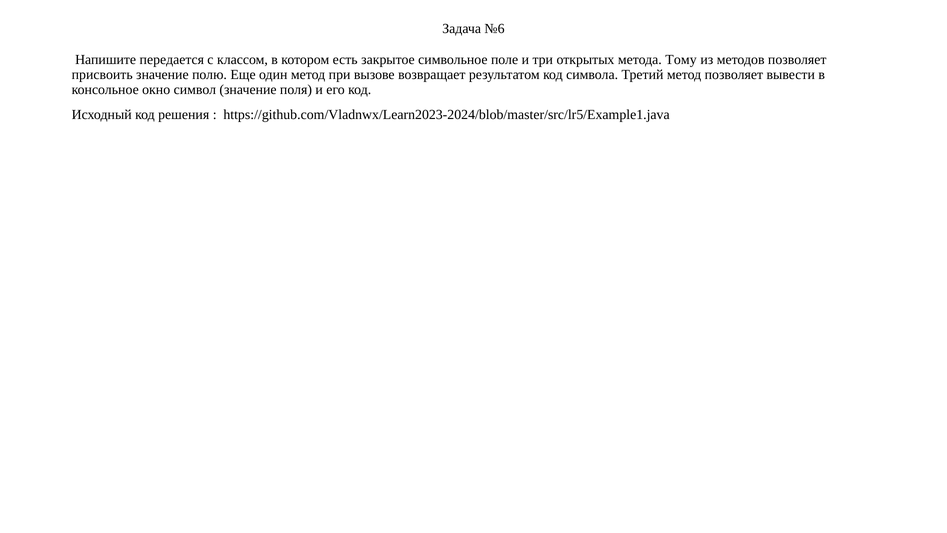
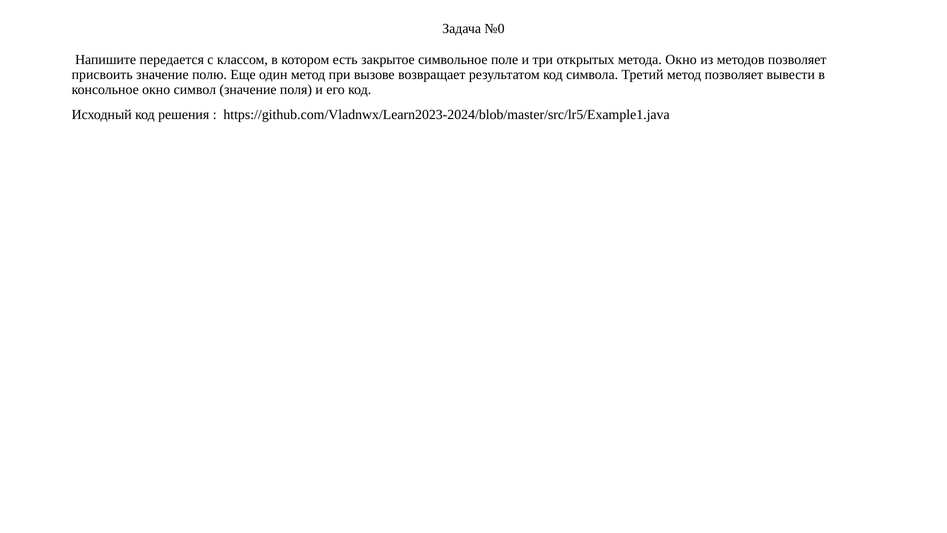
№6: №6 -> №0 (495, 29)
метода Тому: Тому -> Окно (681, 60)
